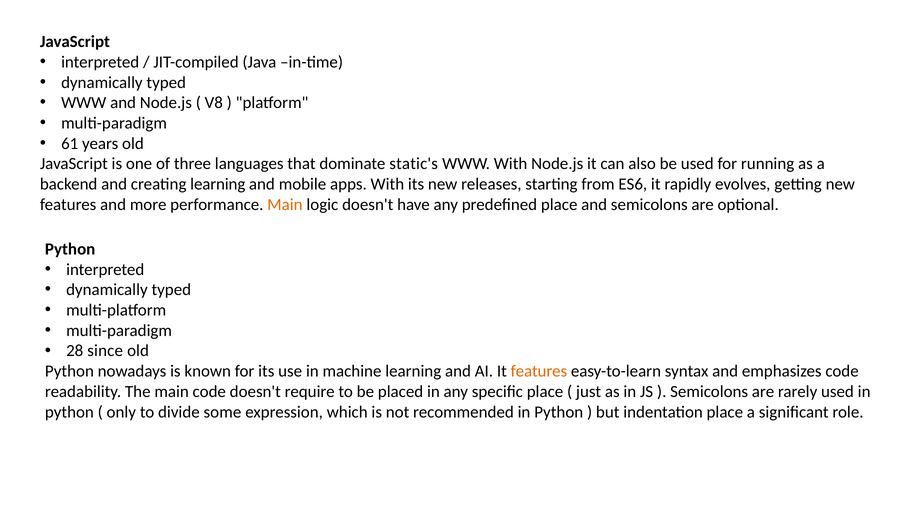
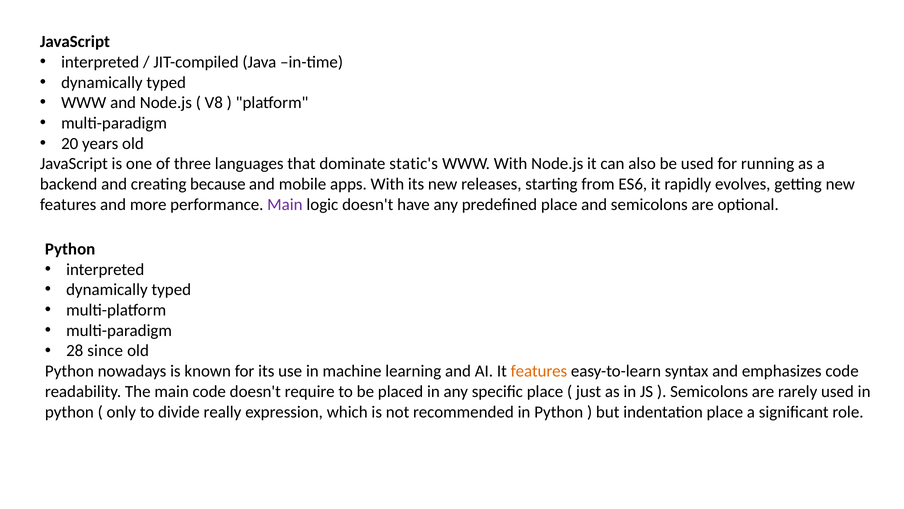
61: 61 -> 20 (70, 143)
creating learning: learning -> because (218, 184)
Main colour: orange -> purple (285, 204)
some: some -> really (222, 412)
